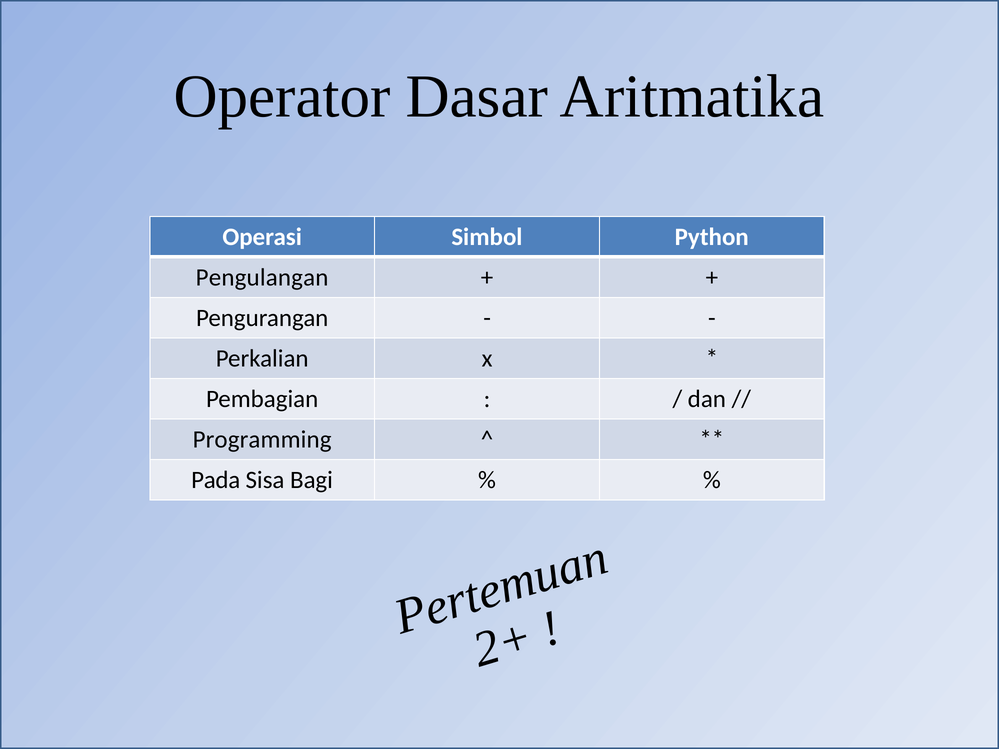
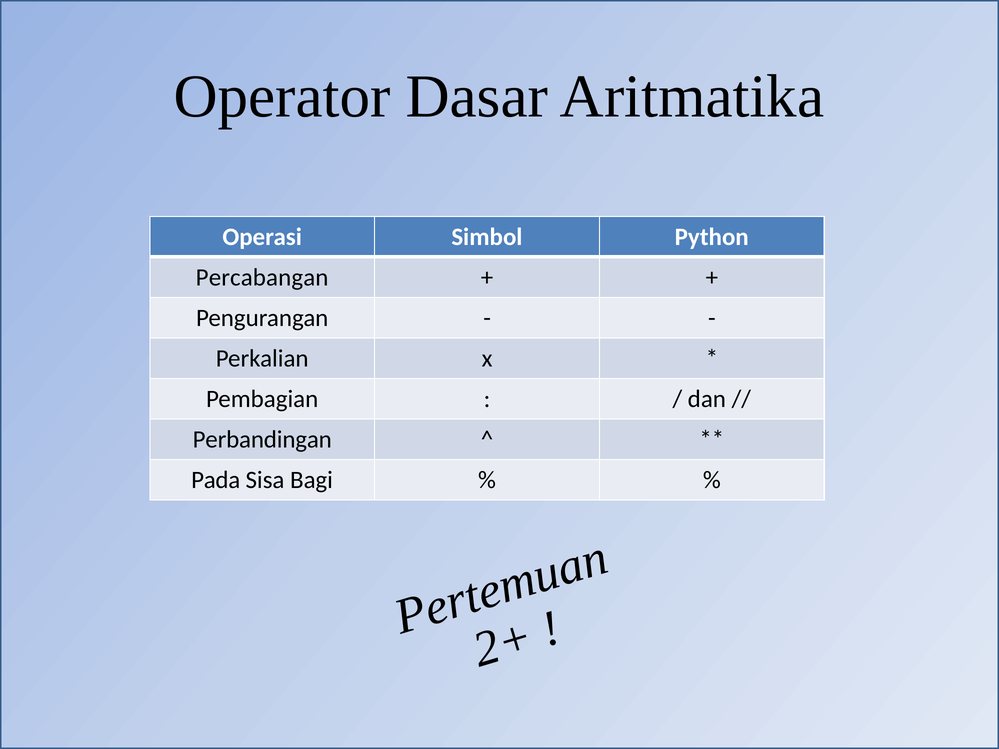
Pengulangan: Pengulangan -> Percabangan (262, 277)
Programming: Programming -> Perbandingan (262, 440)
